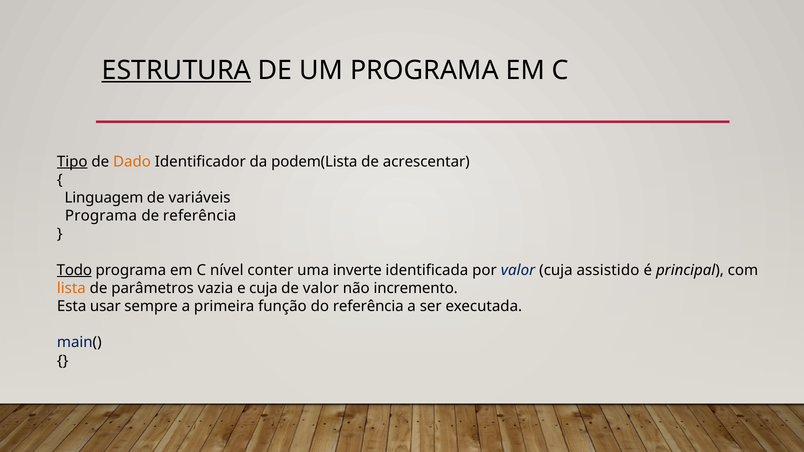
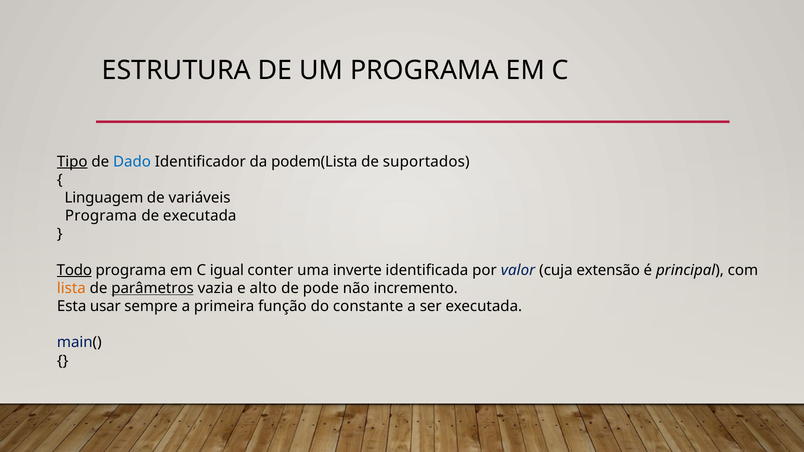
ESTRUTURA underline: present -> none (176, 70)
Dado colour: orange -> blue (132, 162)
acrescentar: acrescentar -> suportados (426, 162)
de referência: referência -> executada (200, 216)
nível: nível -> igual (227, 270)
assistido: assistido -> extensão (608, 270)
parâmetros underline: none -> present (153, 288)
e cuja: cuja -> alto (263, 288)
de valor: valor -> pode (321, 288)
do referência: referência -> constante (368, 306)
